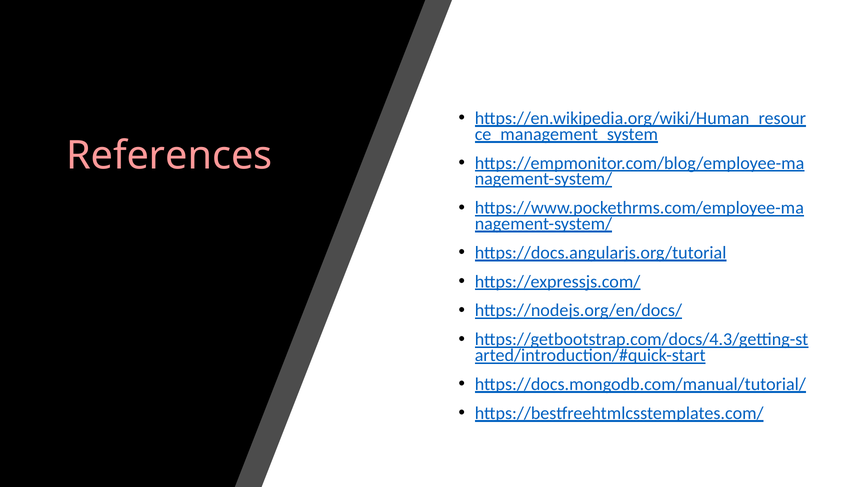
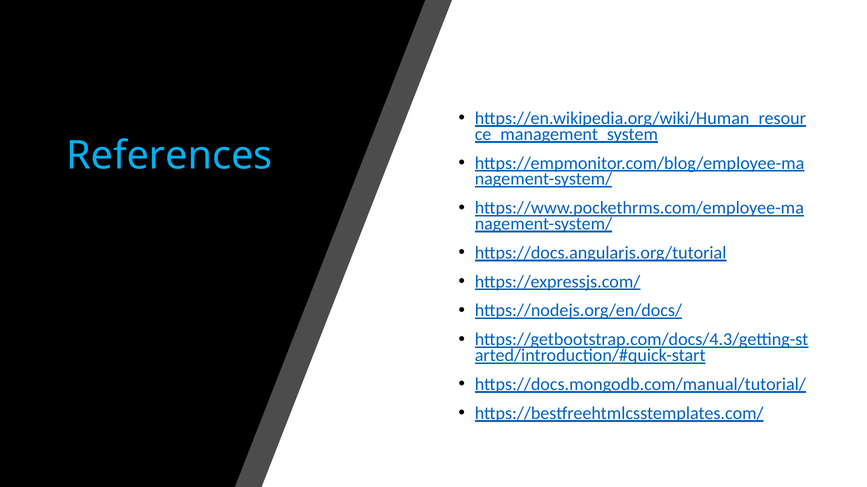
References colour: pink -> light blue (169, 156)
